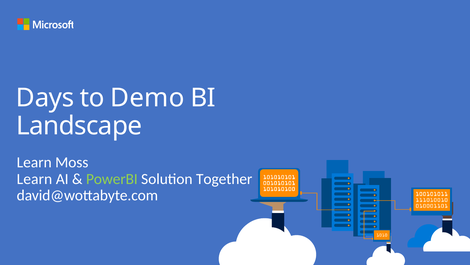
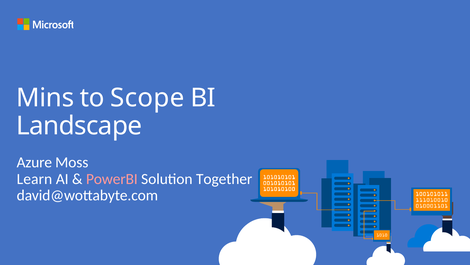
Days: Days -> Mins (45, 98)
Demo: Demo -> Scope (147, 98)
Learn: Learn -> Azure (34, 162)
PowerBI colour: light green -> pink (112, 179)
